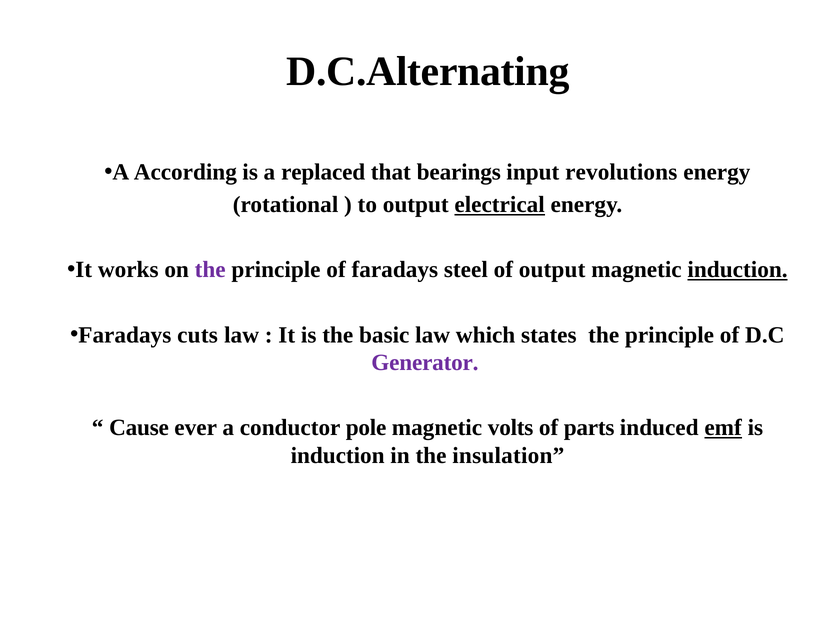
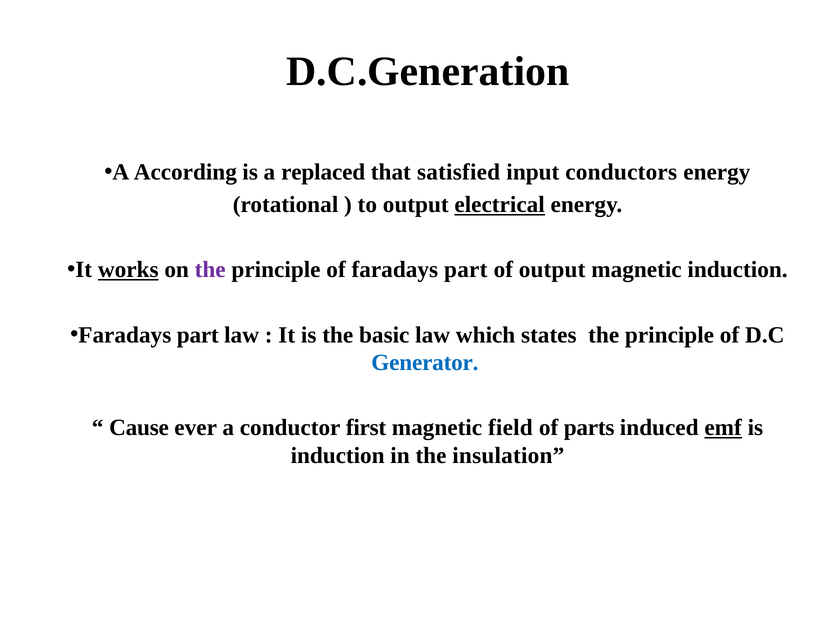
D.C.Alternating: D.C.Alternating -> D.C.Generation (428, 71)
bearings: bearings -> satisfied (459, 172)
revolutions: revolutions -> conductors (621, 172)
works underline: none -> present (128, 270)
of faradays steel: steel -> part (466, 270)
induction underline: present -> none (738, 270)
cuts: cuts -> part (198, 335)
Generator colour: purple -> blue (425, 363)
pole: pole -> first (366, 428)
volts: volts -> field (510, 428)
